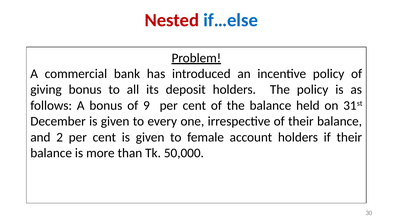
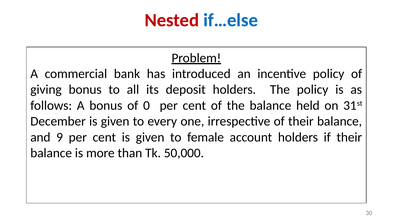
9: 9 -> 0 (146, 105)
2: 2 -> 9 (60, 137)
